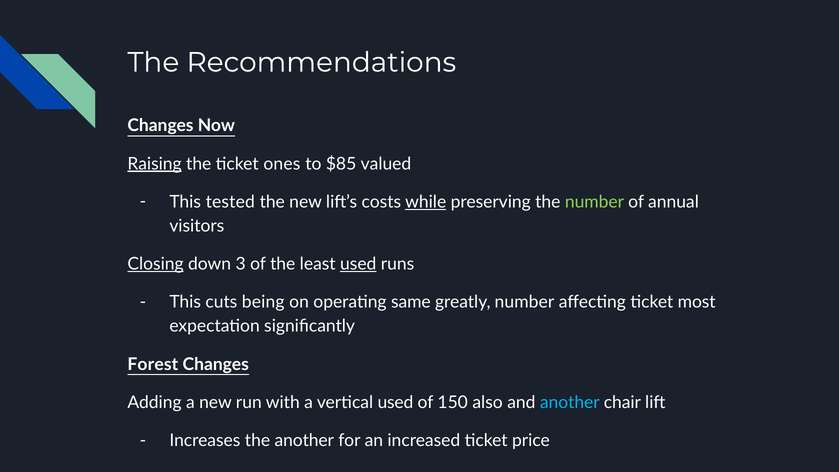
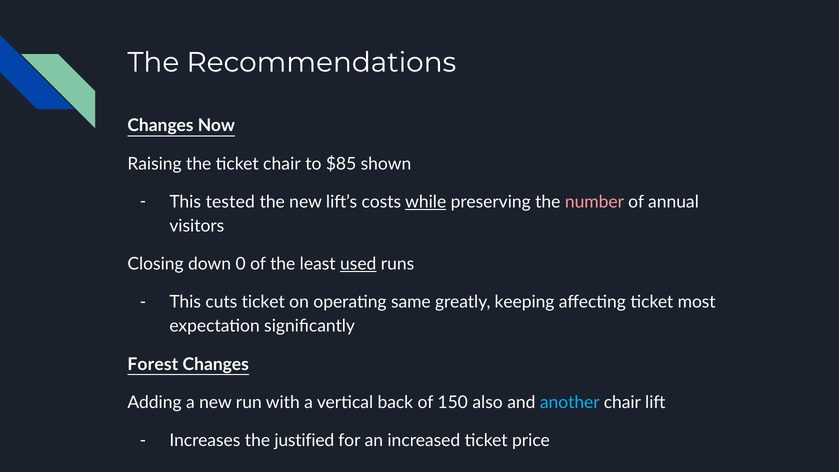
Raising underline: present -> none (155, 164)
ticket ones: ones -> chair (282, 164)
valued: valued -> shown (386, 164)
number colour: light green -> pink (594, 202)
Closing underline: present -> none (156, 264)
3: 3 -> 0 (241, 264)
cuts being: being -> ticket (263, 302)
greatly number: number -> keeping (525, 302)
vertical used: used -> back (395, 402)
the another: another -> justified (304, 440)
